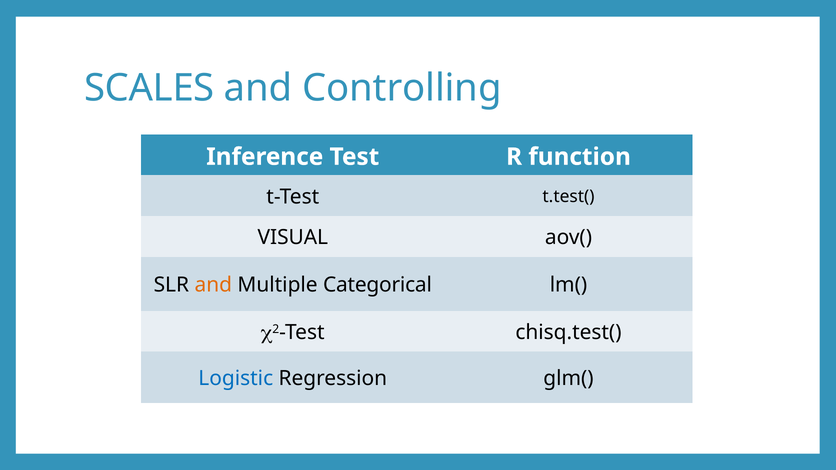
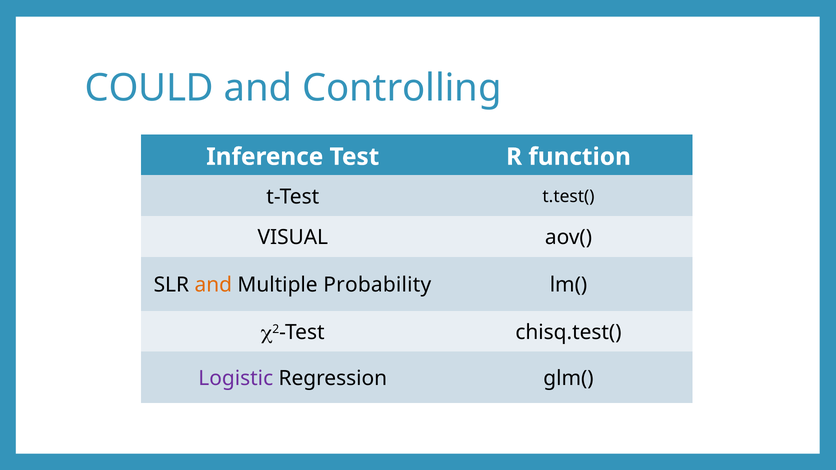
SCALES: SCALES -> COULD (149, 88)
Categorical: Categorical -> Probability (377, 285)
Logistic colour: blue -> purple (236, 379)
